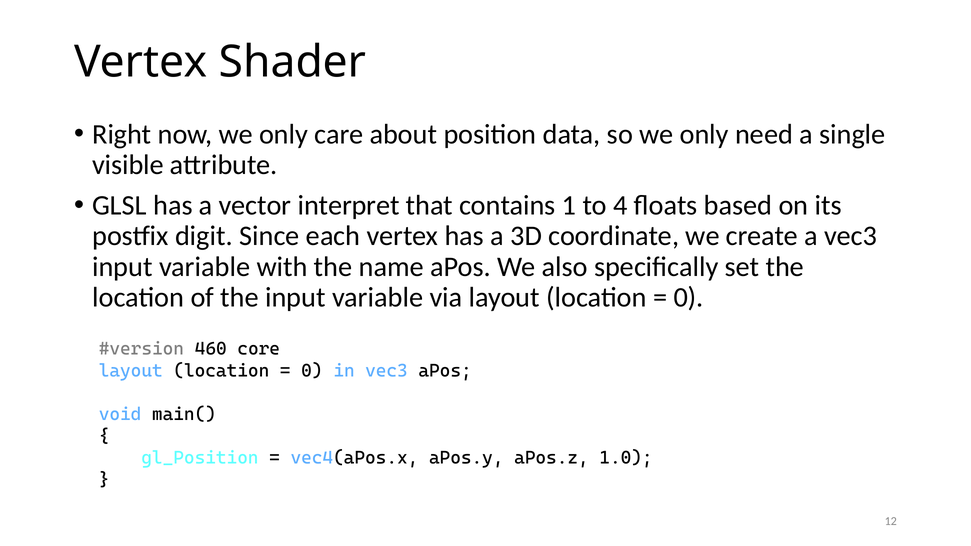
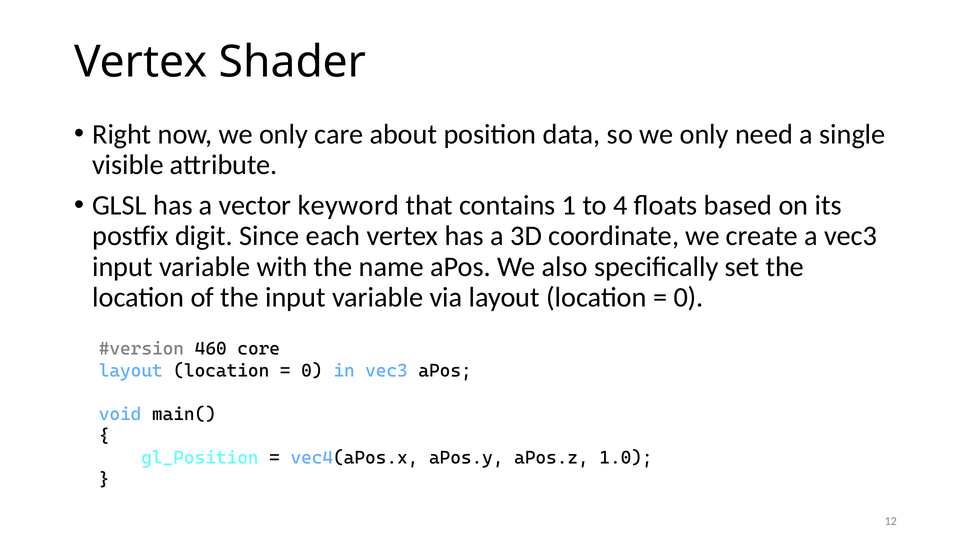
interpret: interpret -> keyword (348, 206)
